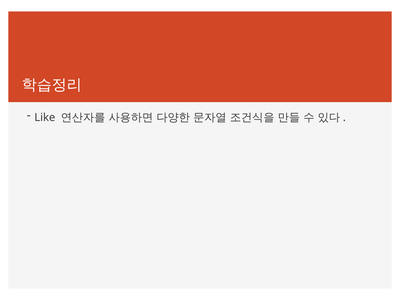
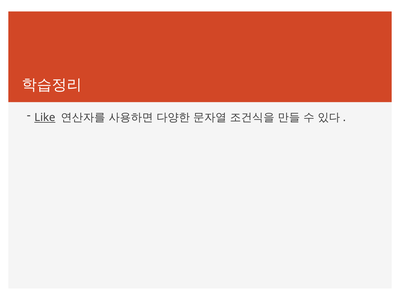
Like underline: none -> present (45, 117)
